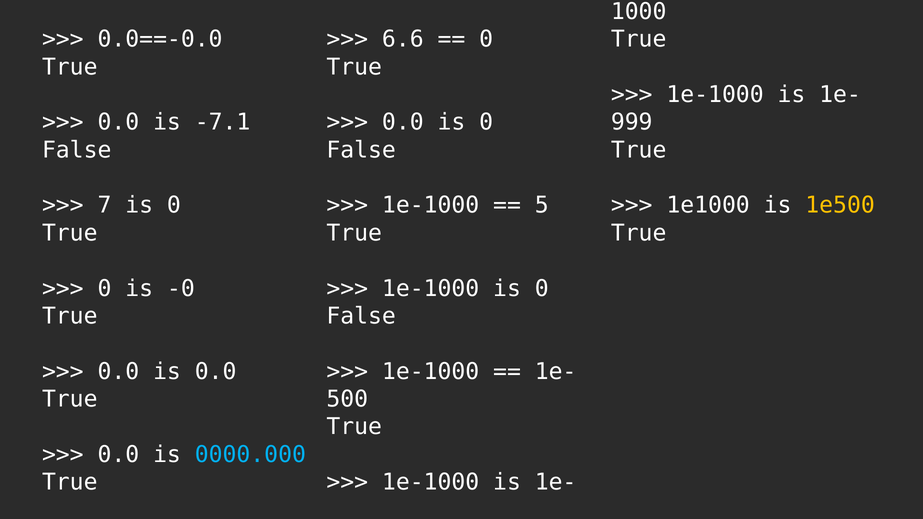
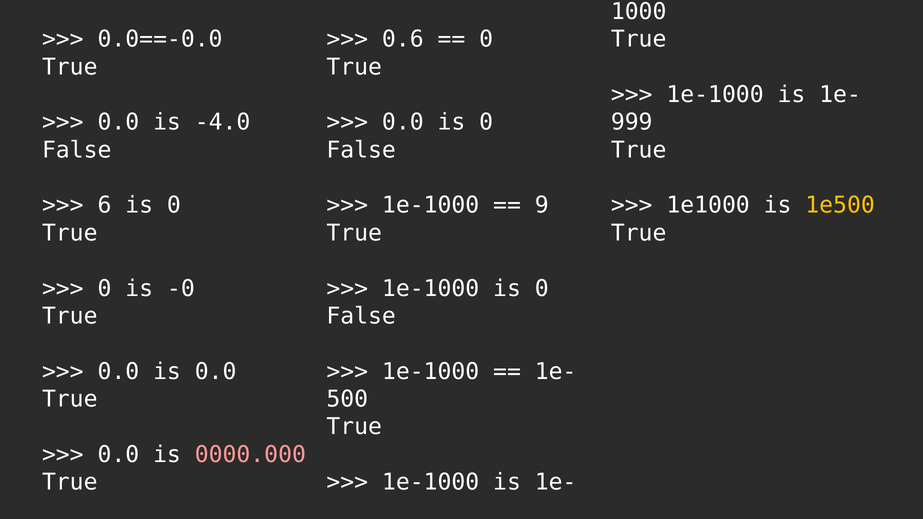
6.6: 6.6 -> 0.6 (403, 39)
-7.1: -7.1 -> -4.0 (223, 122)
7: 7 -> 6 (104, 205)
5: 5 -> 9 (542, 205)
0000.000 colour: light blue -> pink (250, 455)
